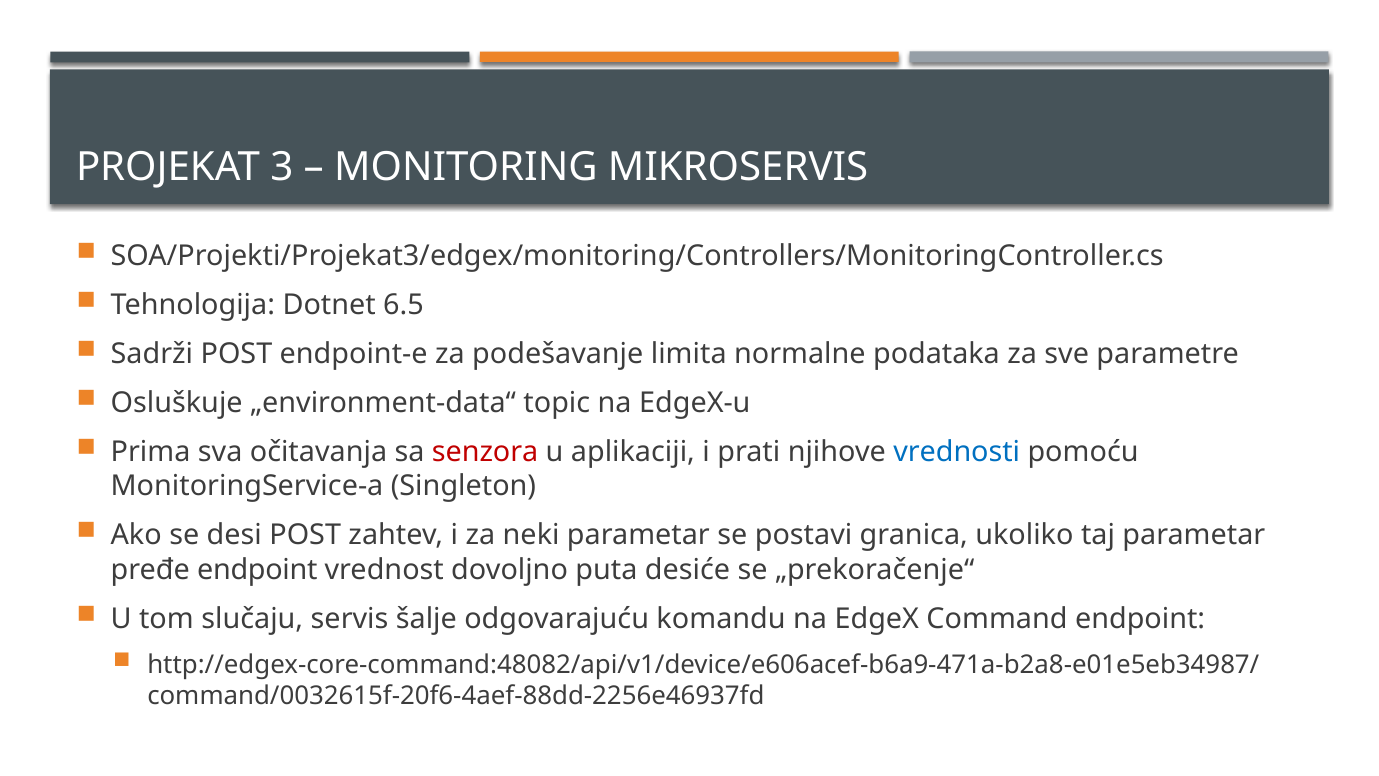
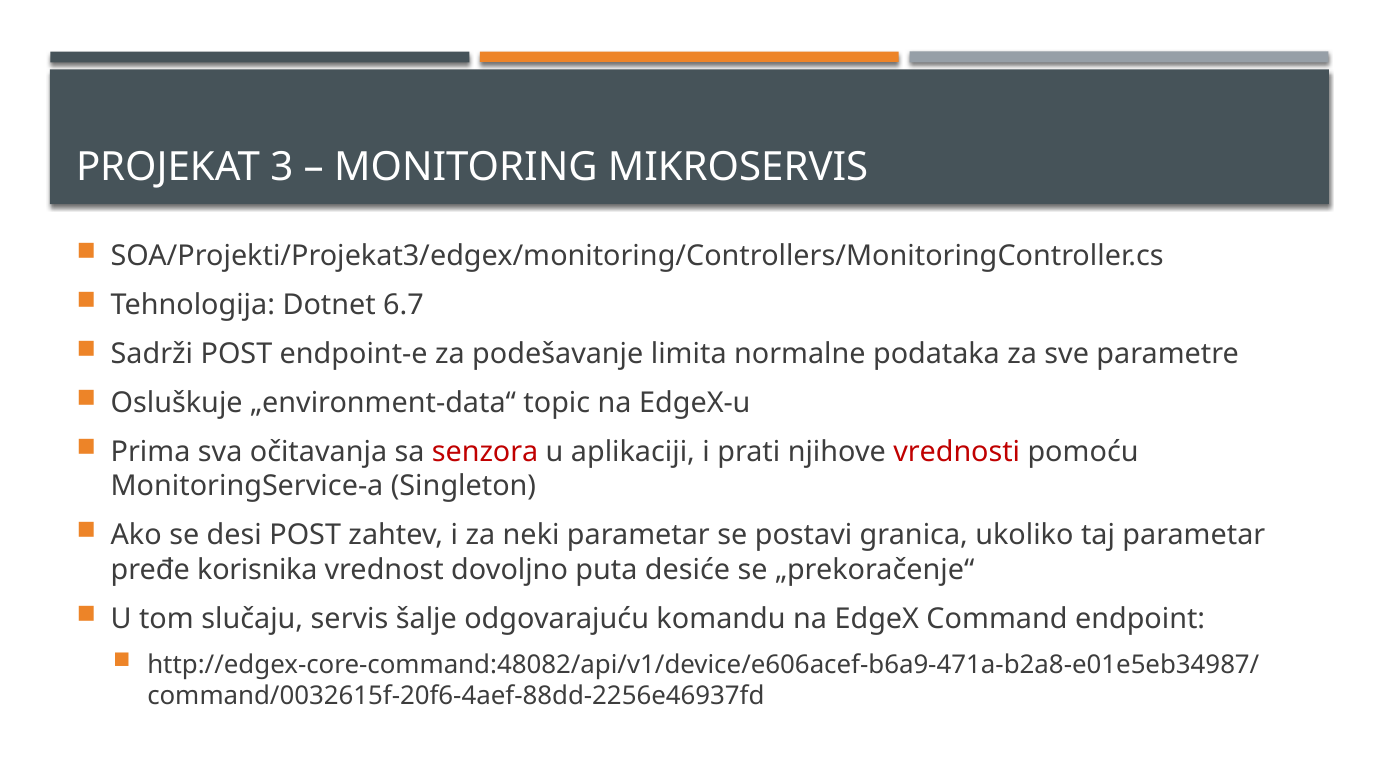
6.5: 6.5 -> 6.7 (404, 305)
vrednosti colour: blue -> red (957, 452)
pređe endpoint: endpoint -> korisnika (257, 570)
